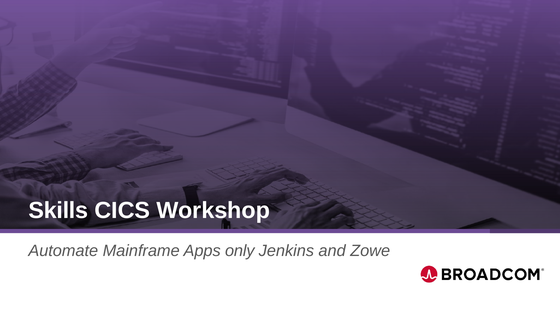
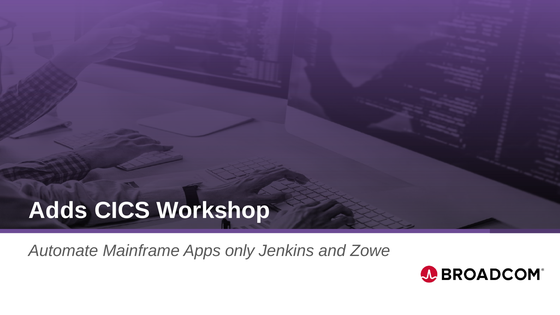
Skills: Skills -> Adds (58, 211)
